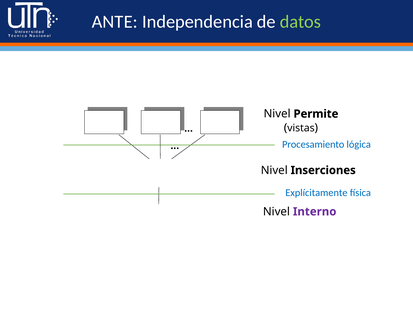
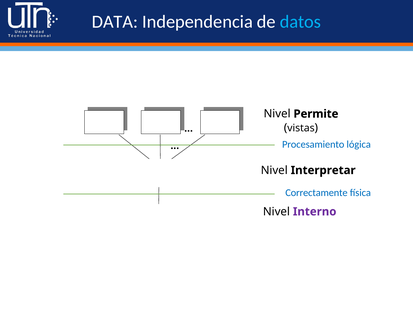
ANTE: ANTE -> DATA (115, 22)
datos colour: light green -> light blue (300, 22)
Inserciones: Inserciones -> Interpretar (323, 170)
Explícitamente: Explícitamente -> Correctamente (316, 193)
